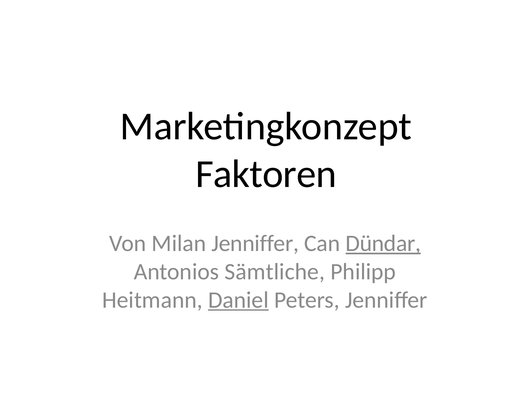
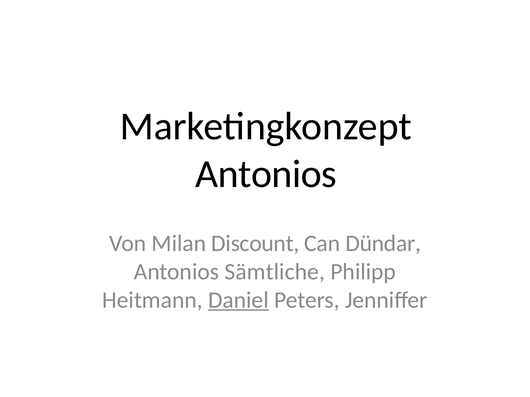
Faktoren: Faktoren -> Antonios (266, 174)
Milan Jenniffer: Jenniffer -> Discount (255, 244)
Dündar underline: present -> none (383, 244)
